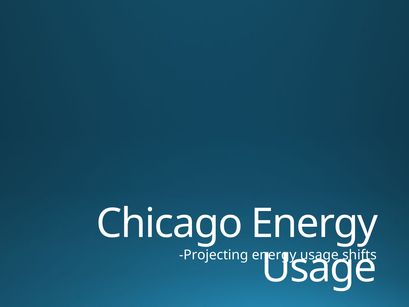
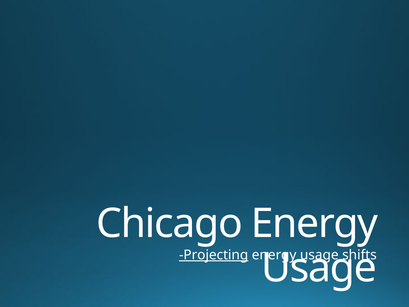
Projecting underline: none -> present (214, 255)
